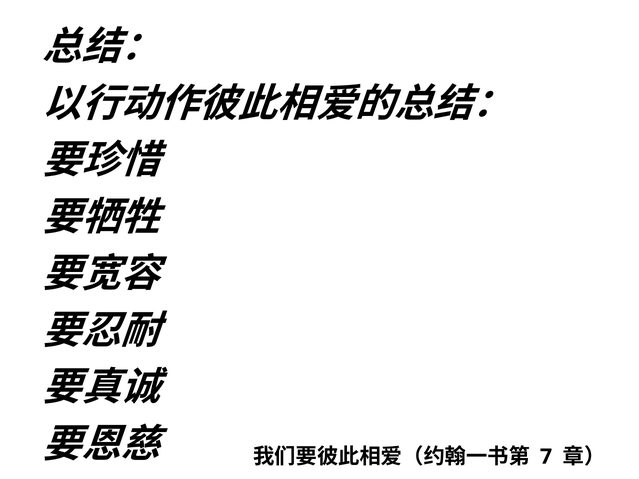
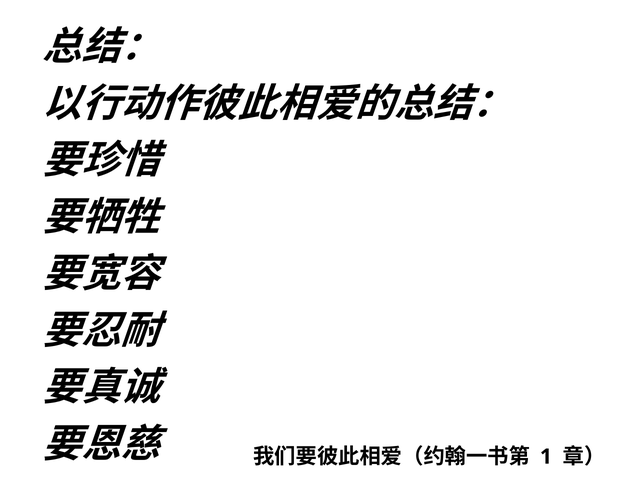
7: 7 -> 1 (546, 457)
